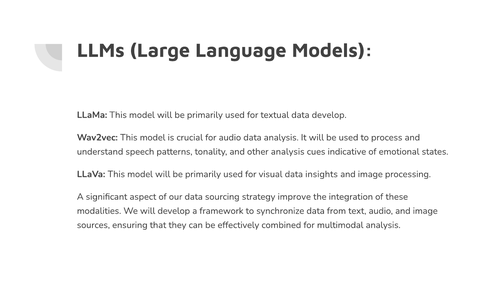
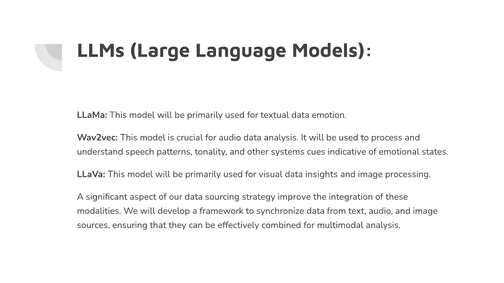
data develop: develop -> emotion (329, 115)
other analysis: analysis -> systems (288, 152)
